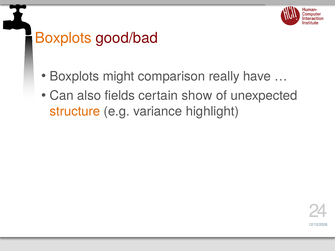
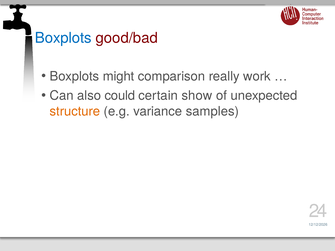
Boxplots colour: orange -> blue (63, 38)
have: have -> work (257, 76)
fields: fields -> could (120, 96)
highlight: highlight -> samples (212, 111)
